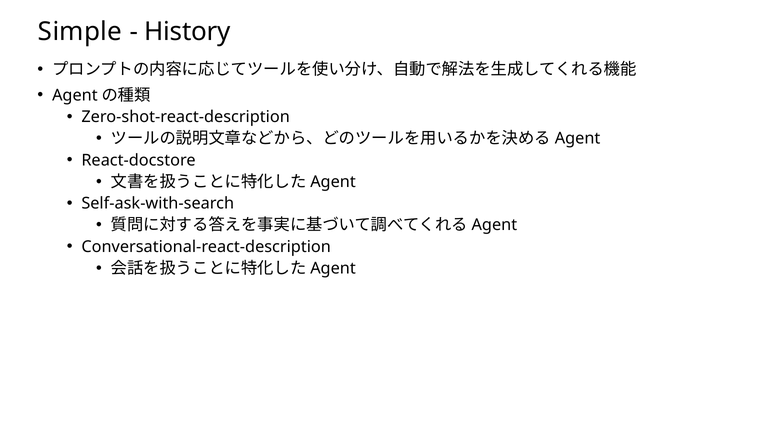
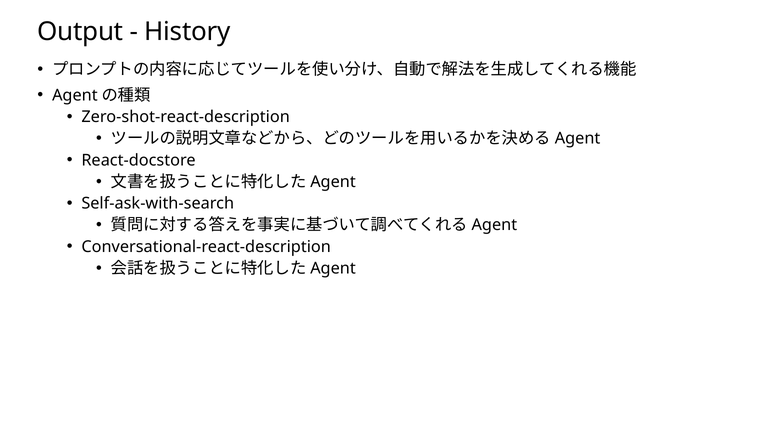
Simple: Simple -> Output (80, 32)
